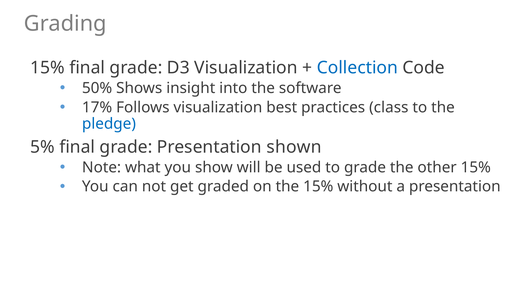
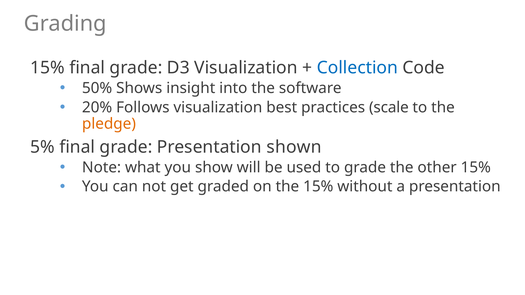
17%: 17% -> 20% (97, 107)
class: class -> scale (389, 107)
pledge colour: blue -> orange (109, 124)
